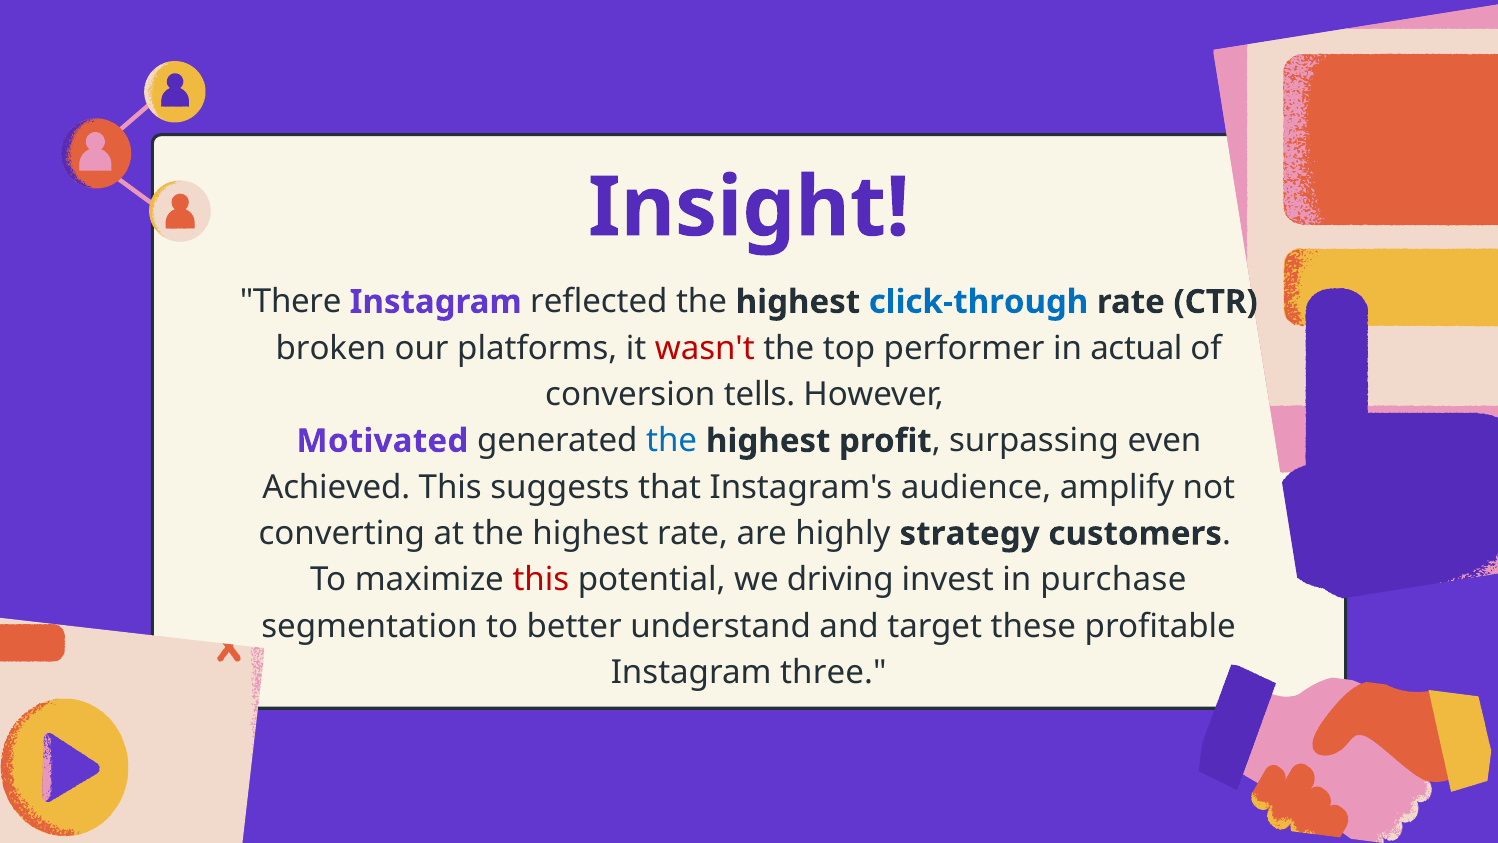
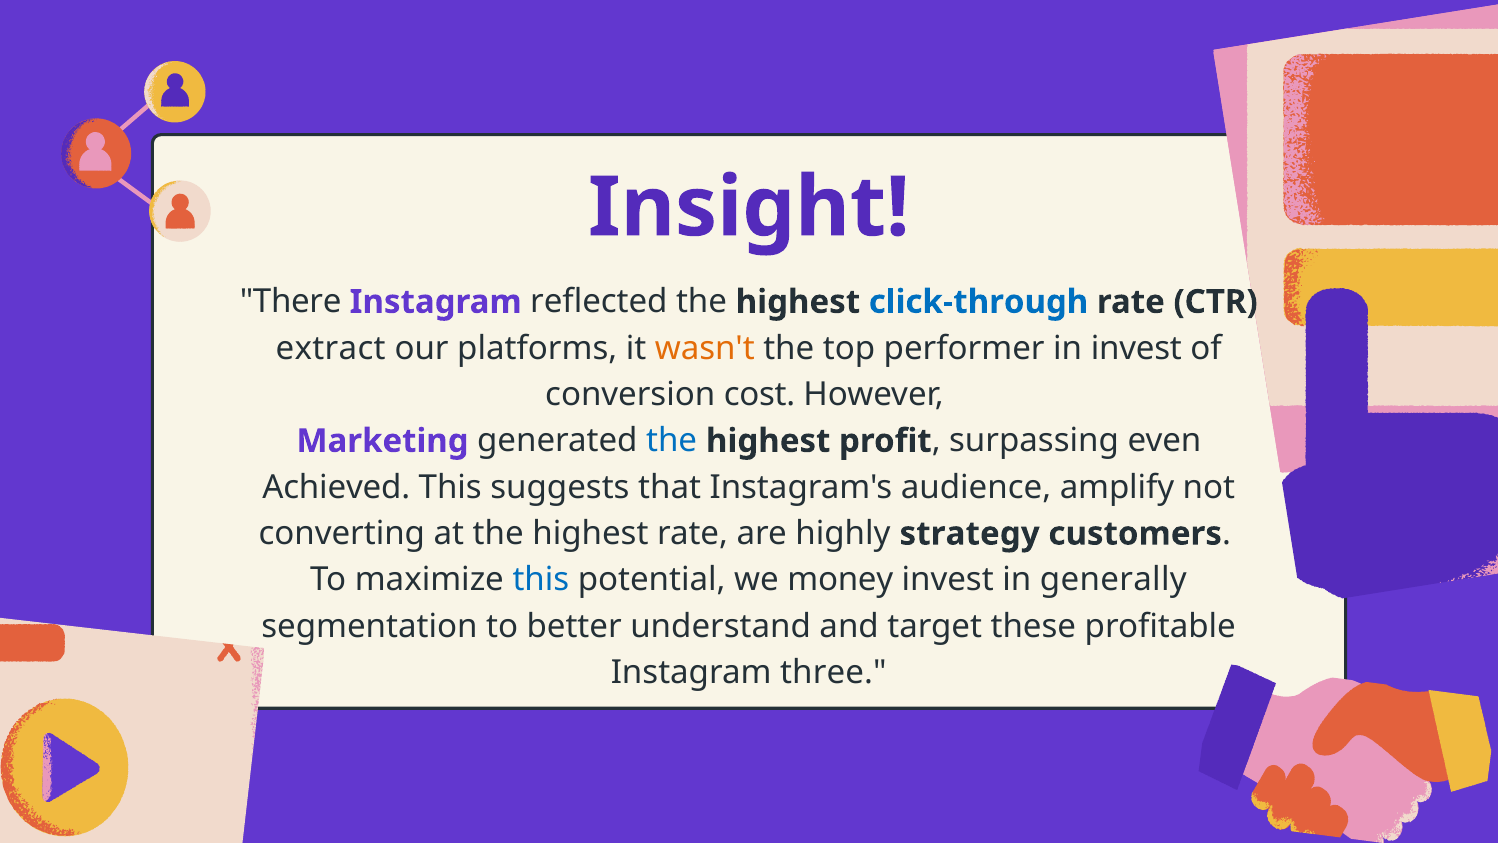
broken: broken -> extract (331, 348)
wasn't colour: red -> orange (705, 348)
in actual: actual -> invest (1136, 348)
tells: tells -> cost (760, 394)
Motivated: Motivated -> Marketing (383, 441)
this colour: red -> blue (541, 580)
driving: driving -> money (840, 580)
purchase: purchase -> generally (1113, 580)
